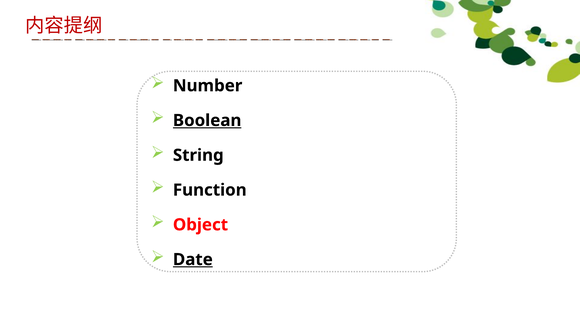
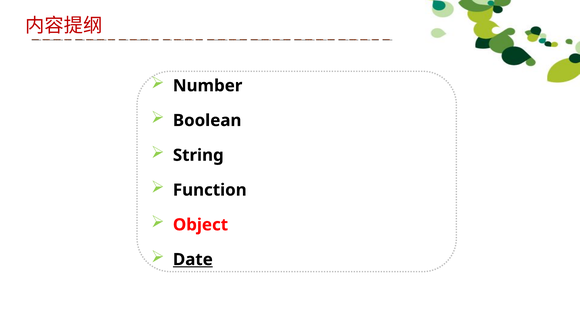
Boolean underline: present -> none (207, 121)
